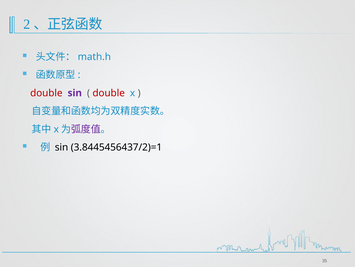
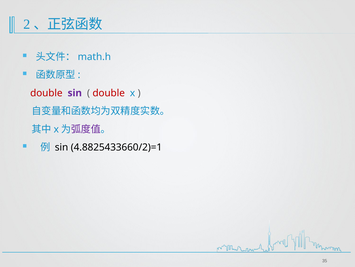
3.8445456437/2)=1: 3.8445456437/2)=1 -> 4.8825433660/2)=1 (116, 147)
